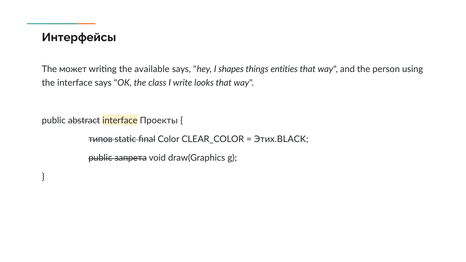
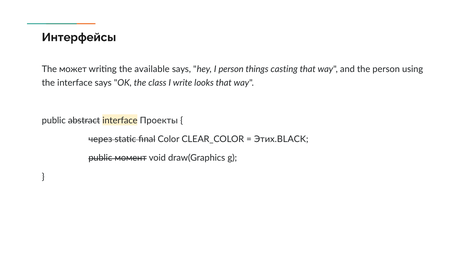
I shapes: shapes -> person (231, 69)
entities: entities -> casting (284, 69)
типов: типов -> через (100, 139)
запрета: запрета -> момент (131, 158)
